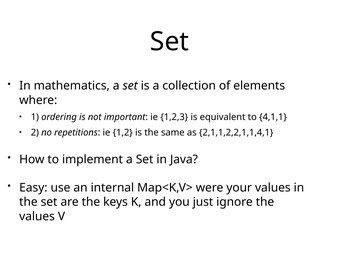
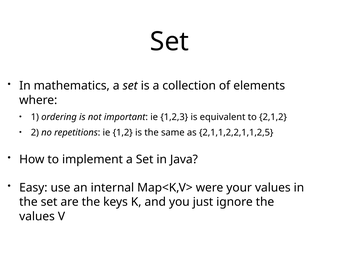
4,1,1: 4,1,1 -> 2,1,2 (273, 117)
2,1,1,2,2,1,1,4,1: 2,1,1,2,2,1,1,4,1 -> 2,1,1,2,2,1,1,2,5 (236, 132)
